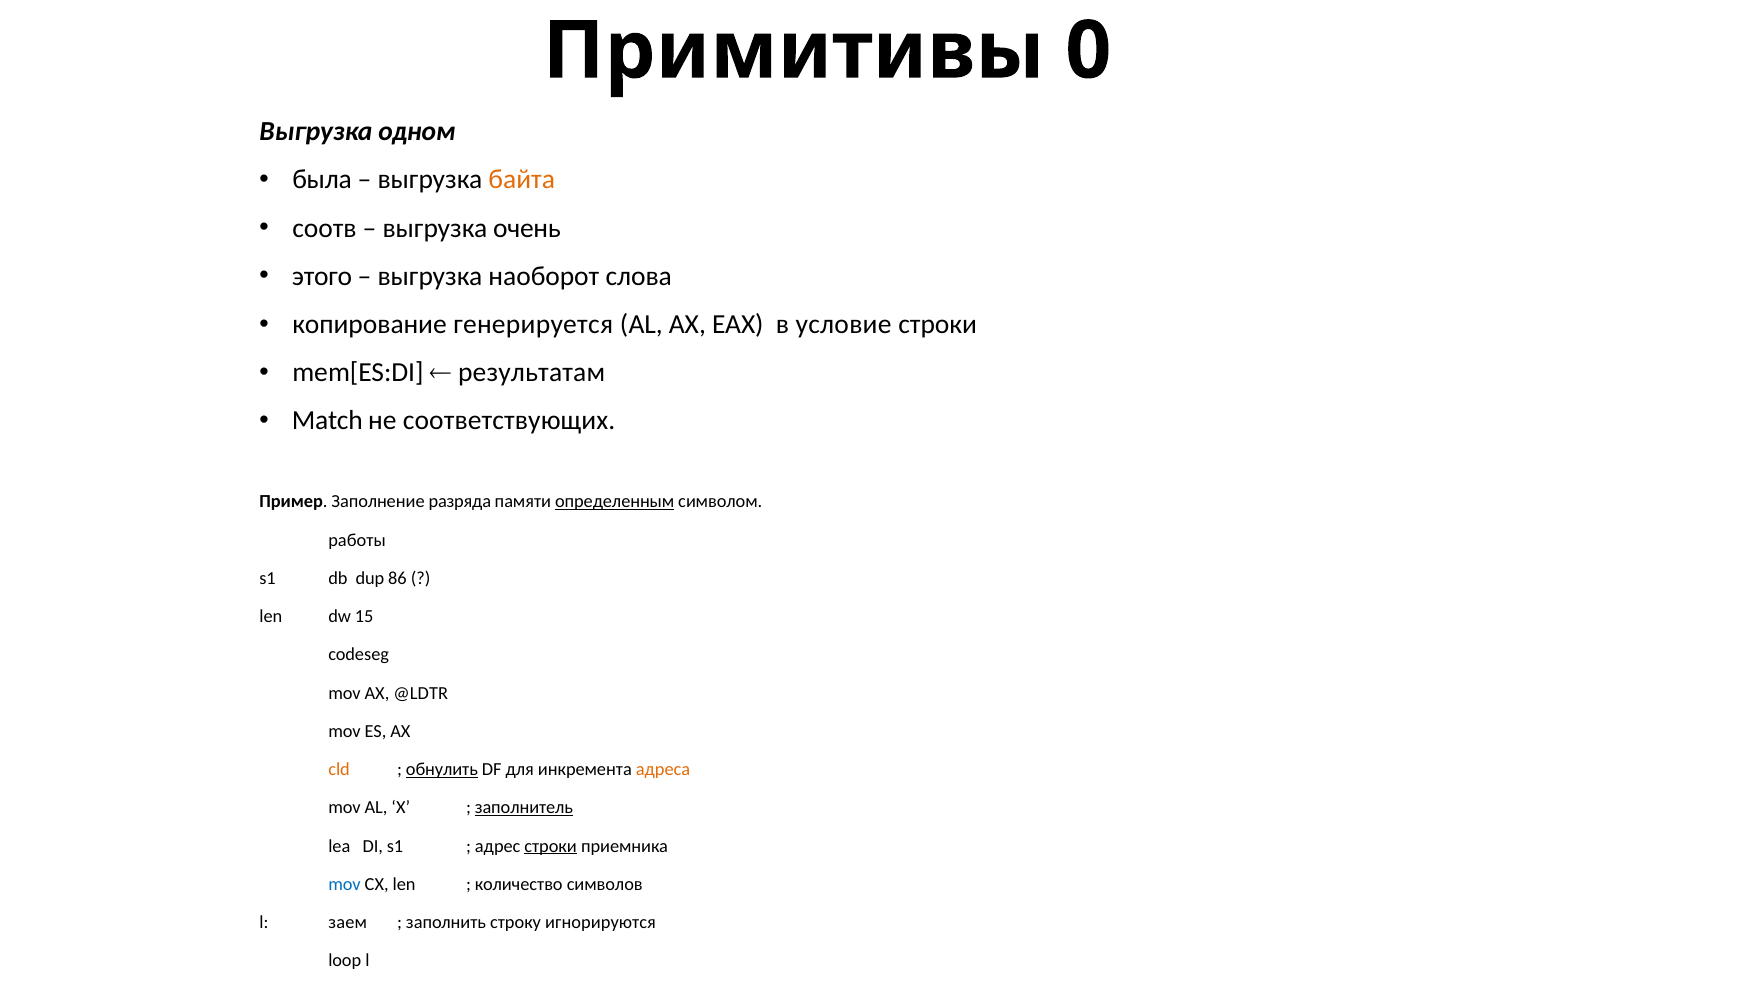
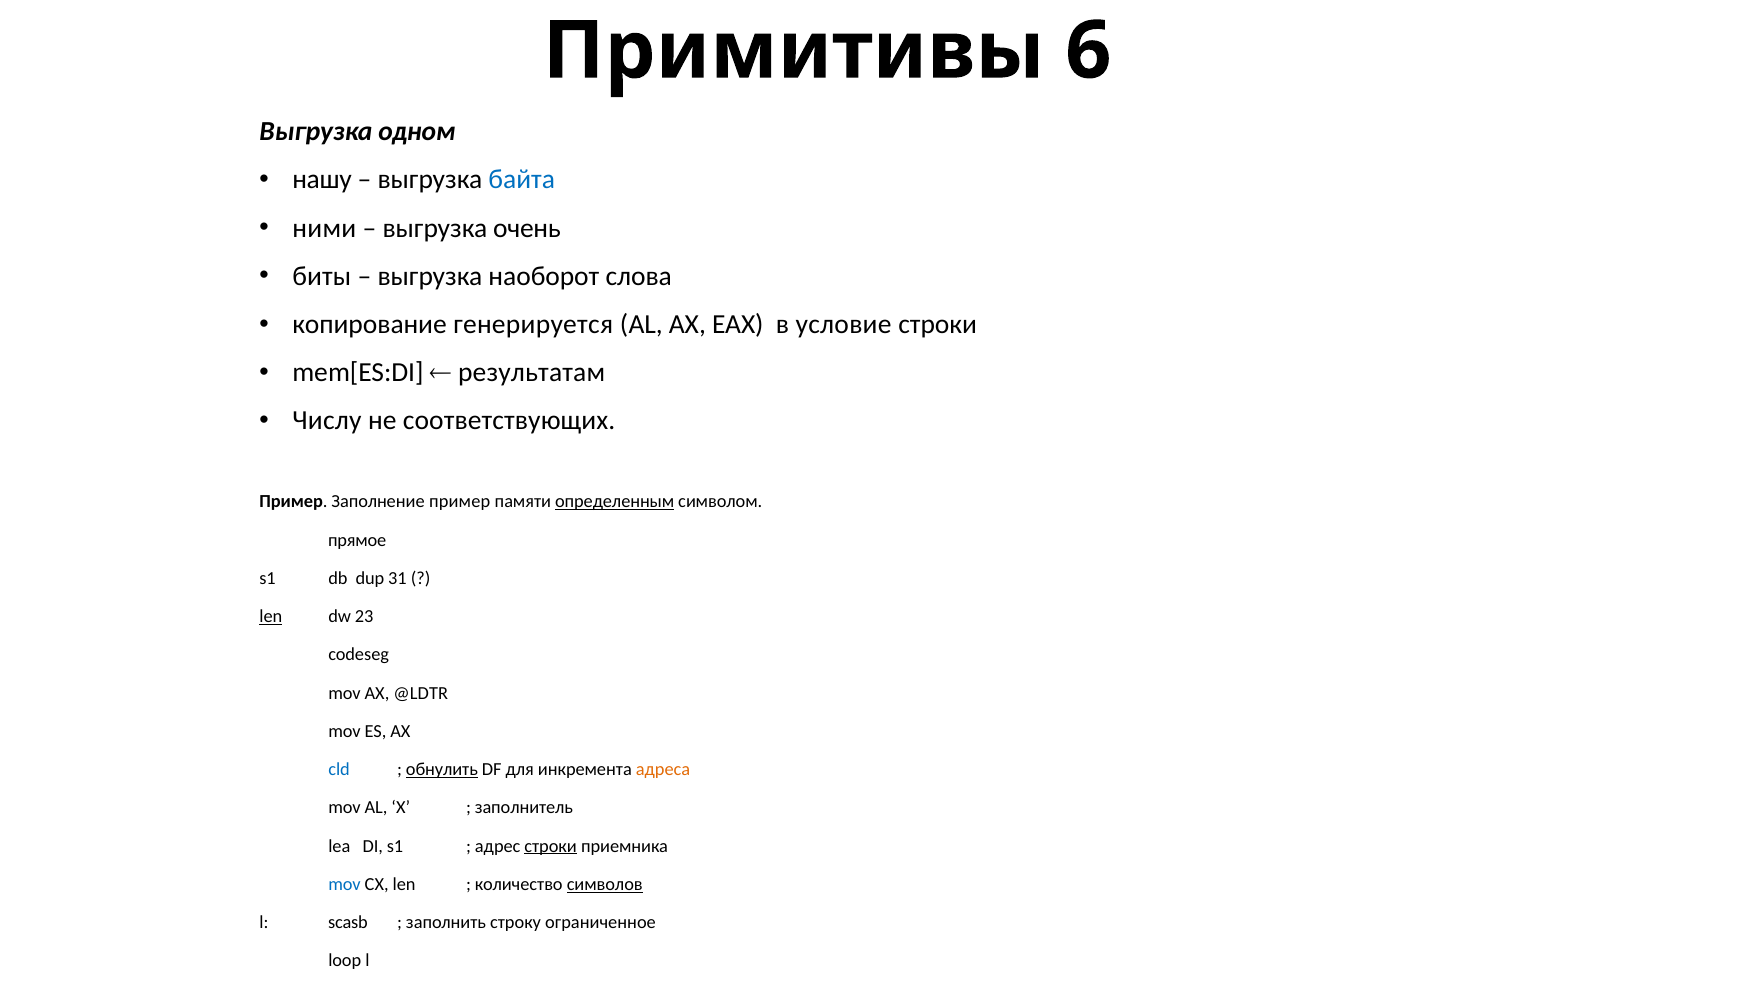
0: 0 -> 6 (1088, 51)
была: была -> нашу (322, 180)
байта colour: orange -> blue (522, 180)
соотв: соотв -> ними (324, 228)
этого: этого -> биты (322, 276)
Match: Match -> Числу (327, 421)
Заполнение разряда: разряда -> пример (460, 502)
работы: работы -> прямое (357, 540)
86: 86 -> 31 (397, 578)
len underline: none -> present (271, 617)
15: 15 -> 23 (364, 617)
cld colour: orange -> blue (339, 770)
заполнитель underline: present -> none (524, 808)
символов underline: none -> present (605, 884)
заем: заем -> scasb (348, 923)
игнорируются: игнорируются -> ограниченное (601, 923)
